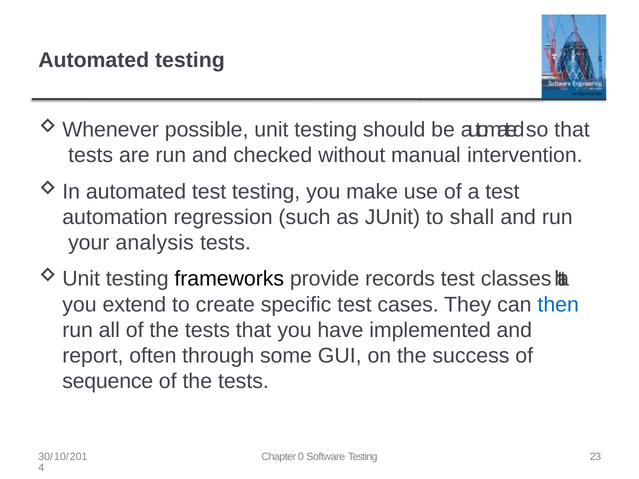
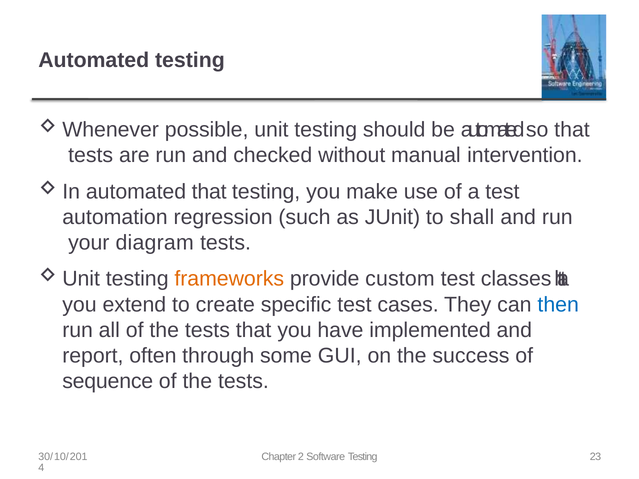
automated test: test -> that (209, 192)
analysis: analysis -> diagram (155, 243)
frameworks colour: black -> orange (229, 279)
records: records -> custom (400, 279)
0: 0 -> 2 (301, 457)
